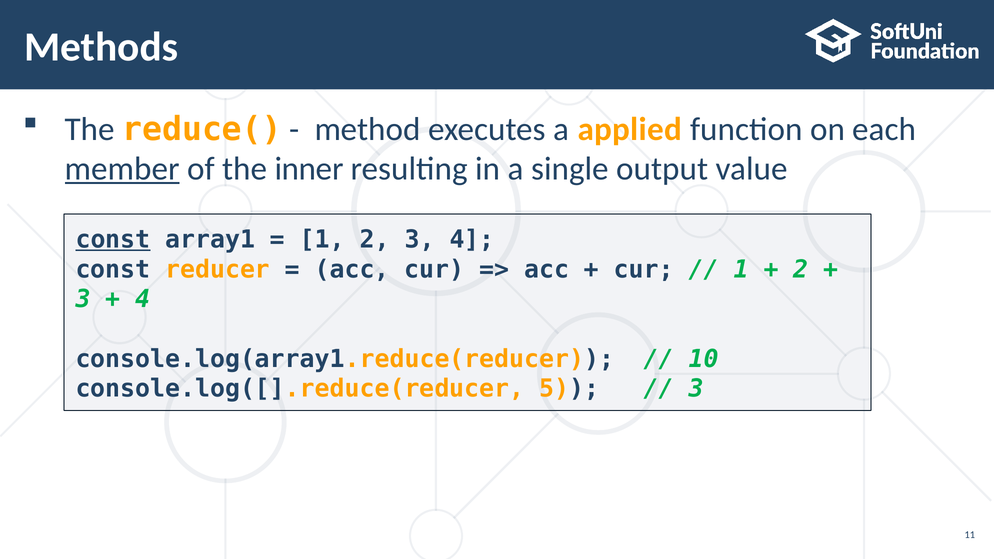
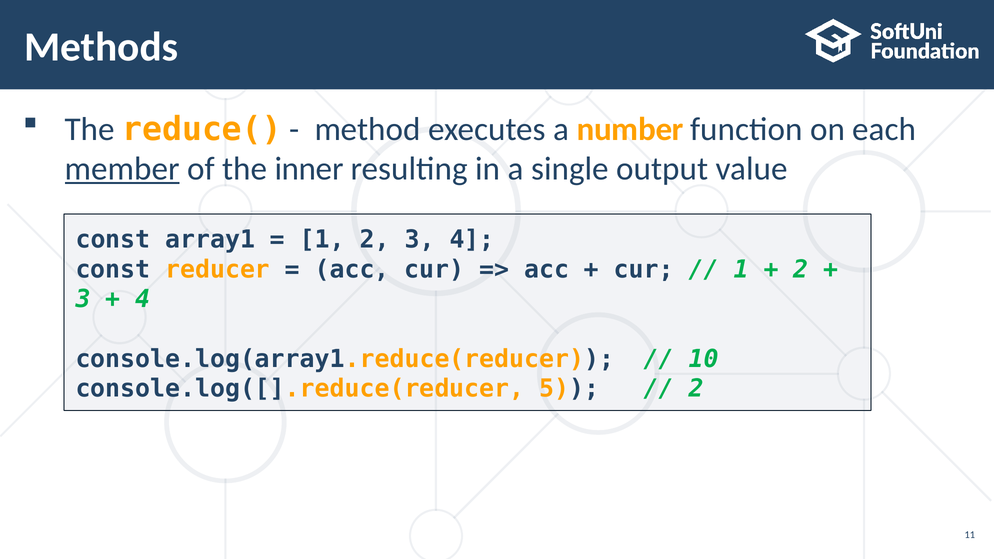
applied: applied -> number (630, 129)
const underline: present -> none (113, 240)
3: 3 -> 2 (696, 389)
